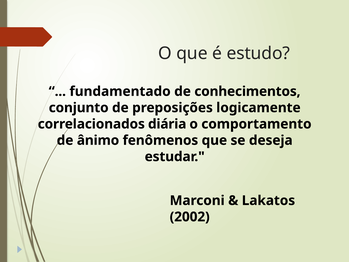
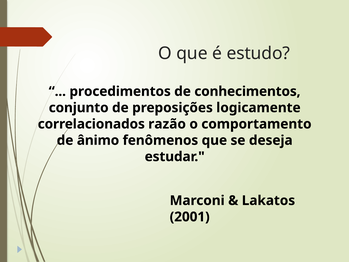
fundamentado: fundamentado -> procedimentos (120, 91)
diária: diária -> razão (167, 124)
2002: 2002 -> 2001 (190, 217)
